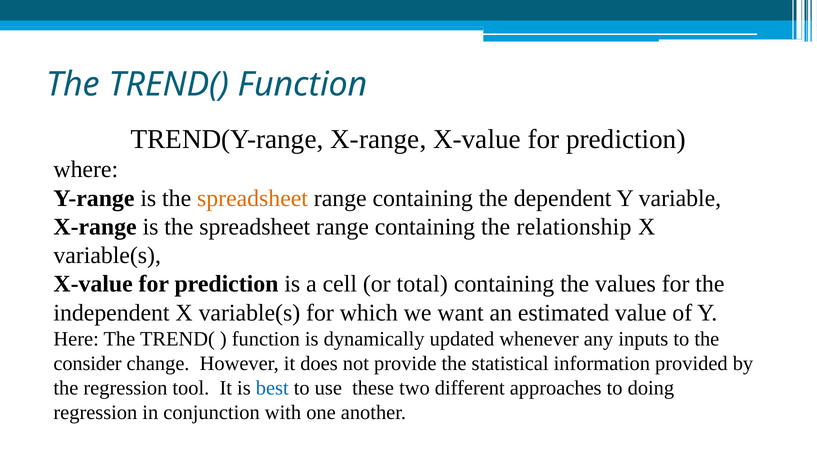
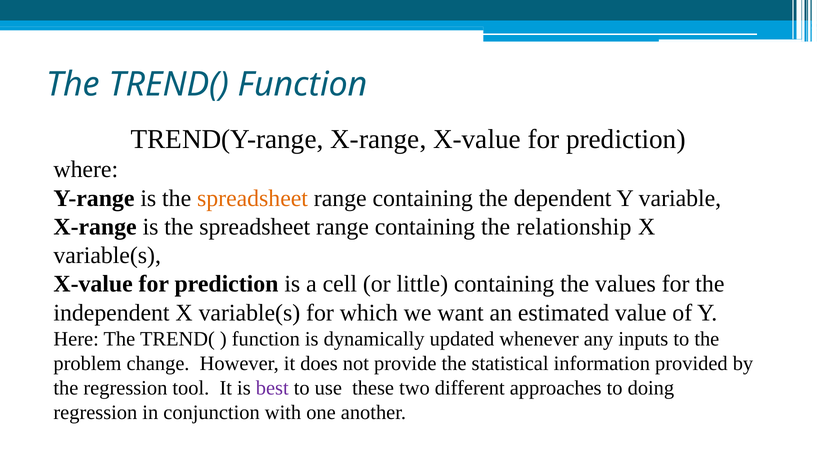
total: total -> little (422, 284)
consider: consider -> problem (87, 363)
best colour: blue -> purple (272, 388)
